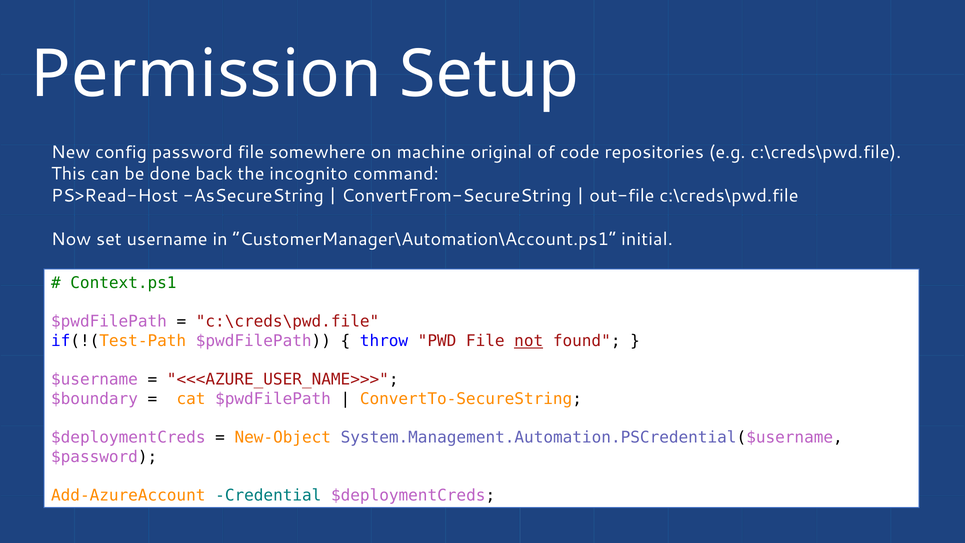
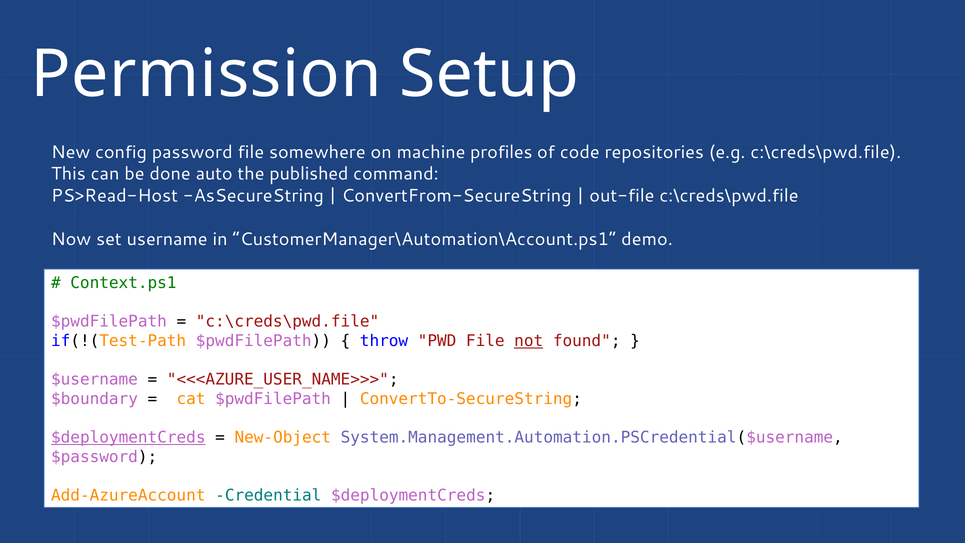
original: original -> profiles (501, 152)
back: back -> auto (214, 174)
incognito: incognito -> published (309, 174)
initial: initial -> demo (647, 239)
$deploymentCreds underline: none -> present (128, 437)
